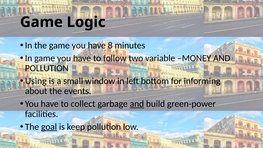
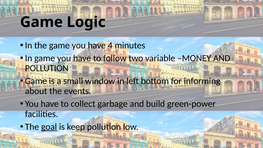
8: 8 -> 4 (110, 45)
Using: Using -> Game (36, 81)
and underline: present -> none (137, 104)
